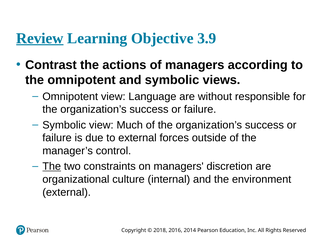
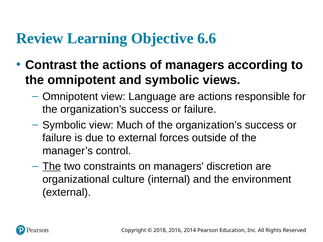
Review underline: present -> none (40, 38)
3.9: 3.9 -> 6.6 (207, 38)
are without: without -> actions (215, 97)
